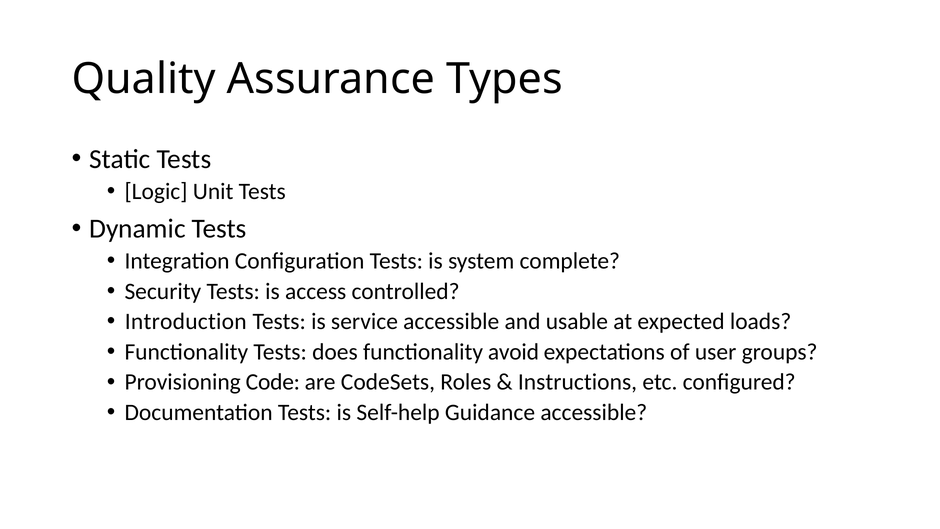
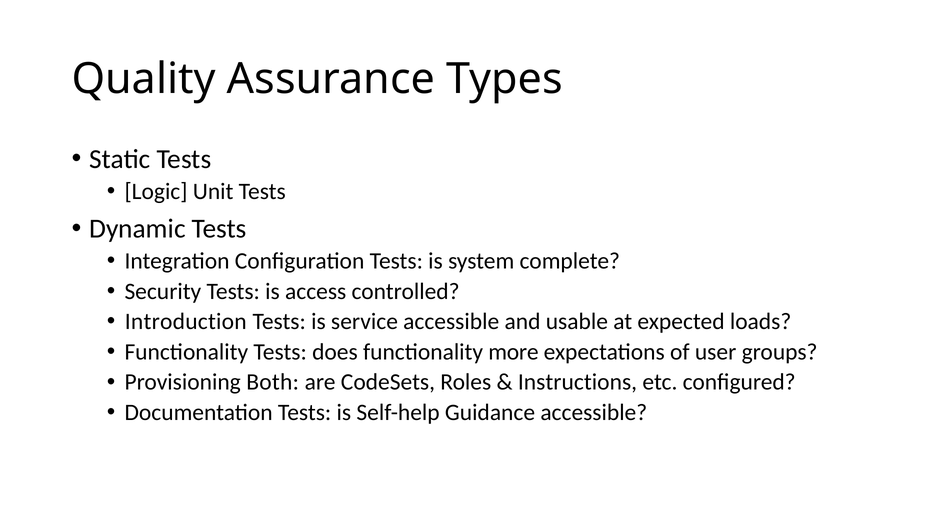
avoid: avoid -> more (513, 352)
Code: Code -> Both (273, 382)
